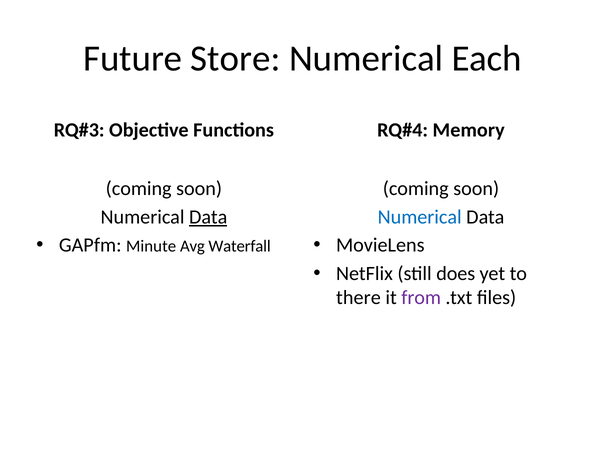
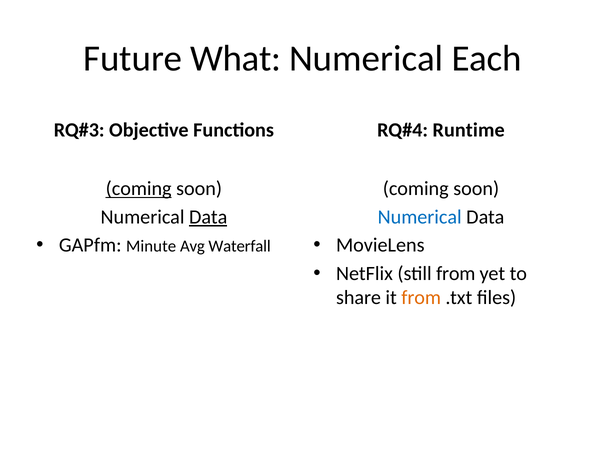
Store: Store -> What (236, 59)
Memory: Memory -> Runtime (469, 130)
coming underline: none -> present (139, 189)
still does: does -> from (456, 273)
there: there -> share (359, 298)
from colour: purple -> orange (421, 298)
